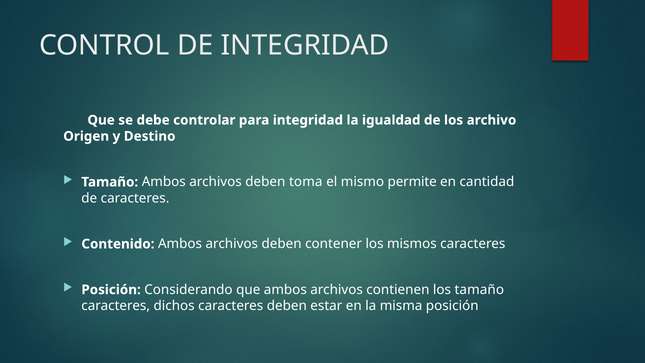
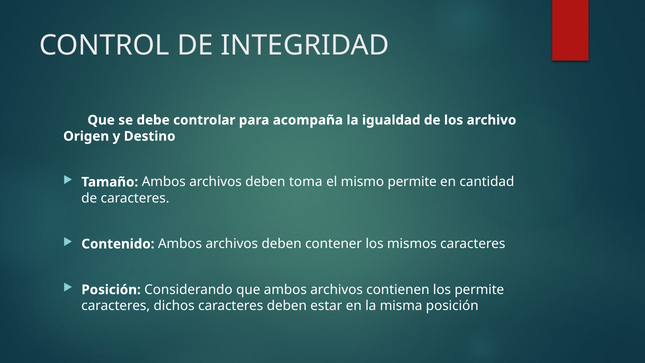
para integridad: integridad -> acompaña (308, 120)
los tamaño: tamaño -> permite (479, 290)
